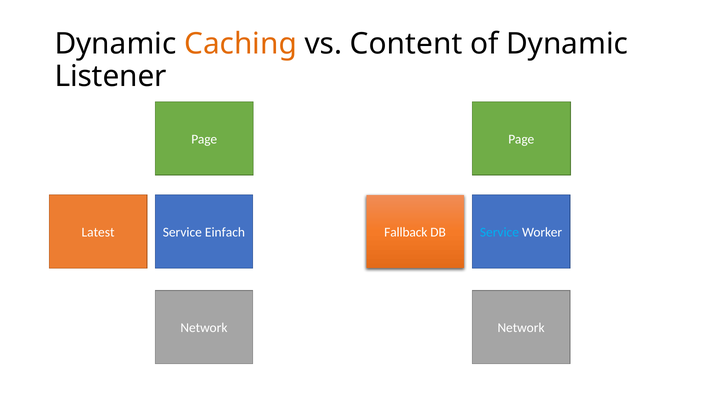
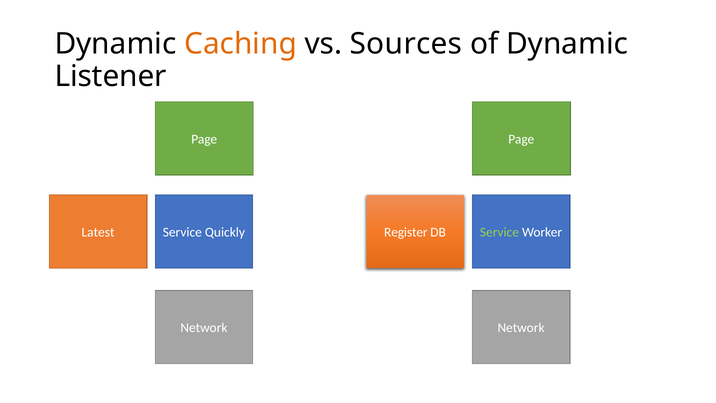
Content: Content -> Sources (406, 44)
Einfach: Einfach -> Quickly (225, 232)
Fallback: Fallback -> Register (406, 232)
Service colour: light blue -> light green (499, 232)
